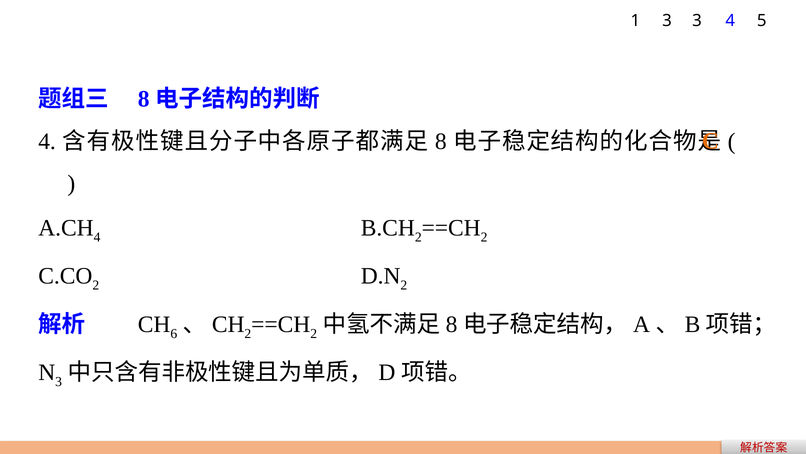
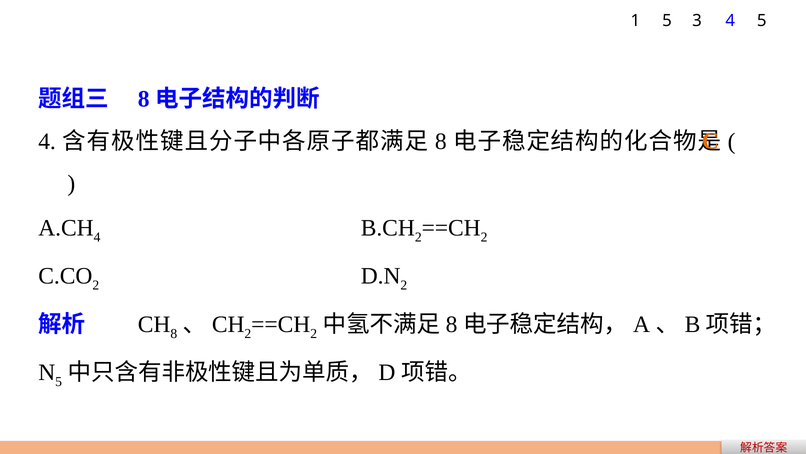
1 3: 3 -> 5 (667, 21)
6: 6 -> 8 (174, 333)
3: 3 -> 5 (59, 381)
